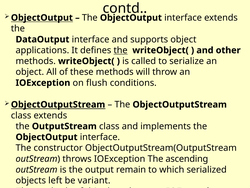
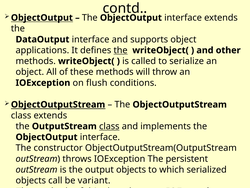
class underline: none -> present (109, 126)
ascending: ascending -> persistent (187, 158)
output remain: remain -> objects (131, 169)
left: left -> call (55, 180)
